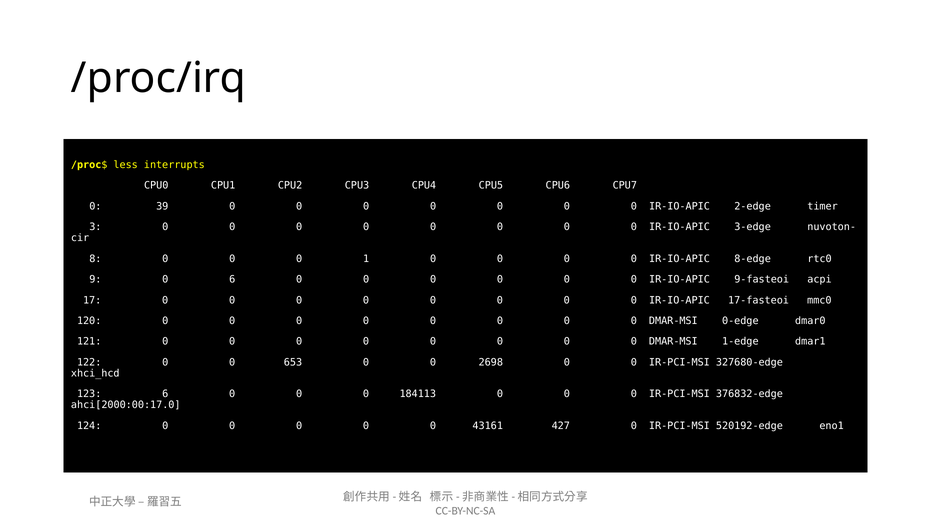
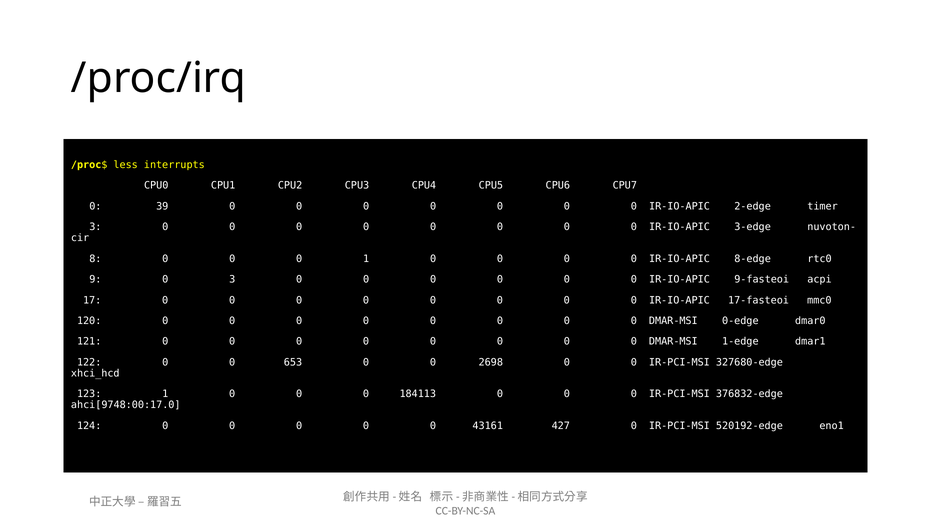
0 6: 6 -> 3 (232, 279)
123 6: 6 -> 1 (165, 394)
ahci[2000:00:17.0: ahci[2000:00:17.0 -> ahci[9748:00:17.0 (126, 405)
